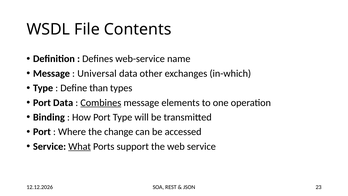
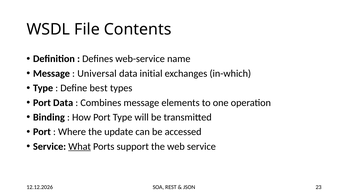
other: other -> initial (151, 73)
than: than -> best (99, 88)
Combines underline: present -> none (101, 103)
change: change -> update (119, 132)
